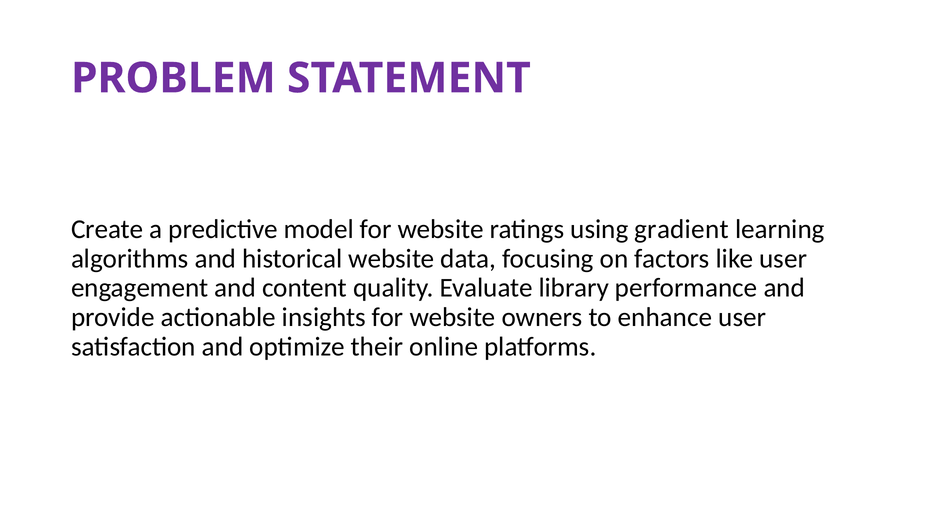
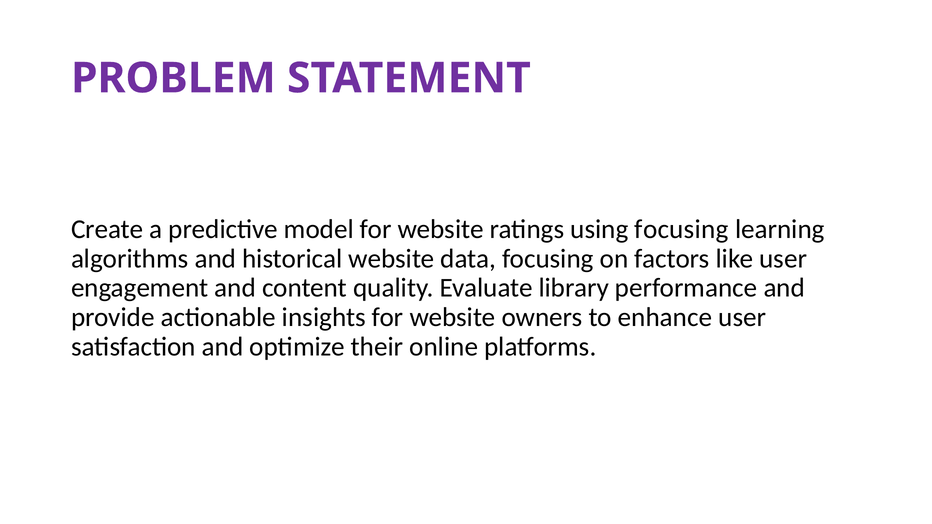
using gradient: gradient -> focusing (682, 229)
